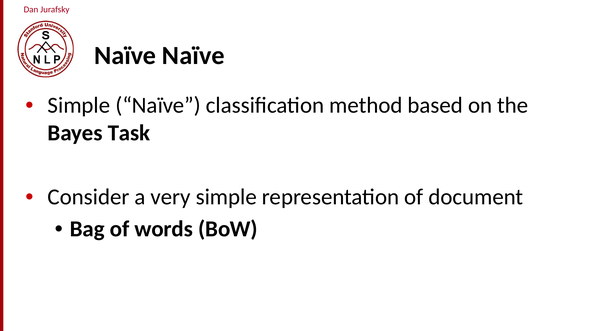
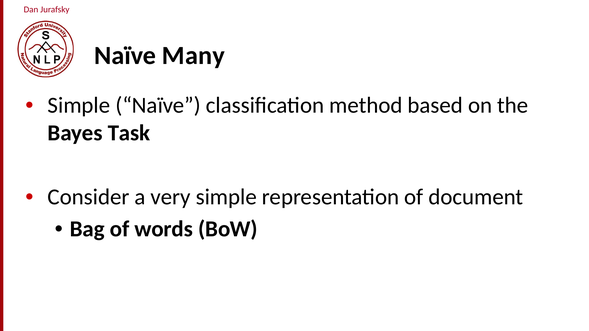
Naïve Naïve: Naïve -> Many (193, 56)
